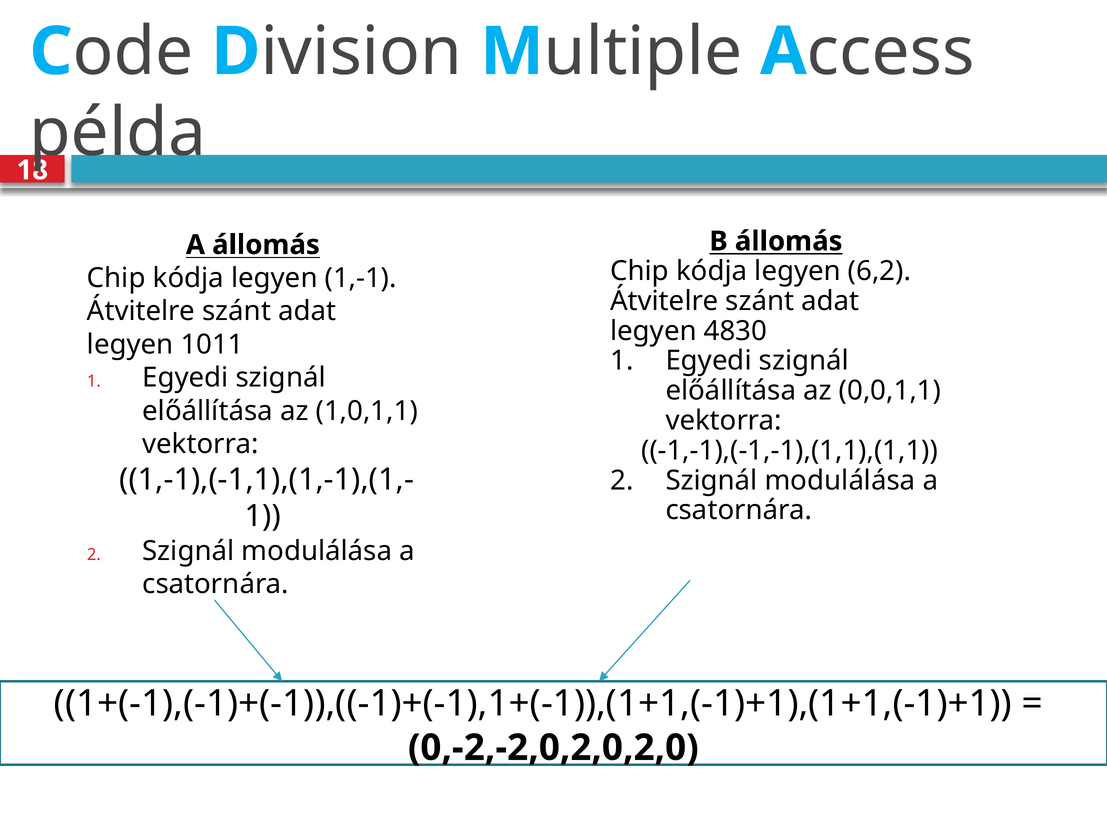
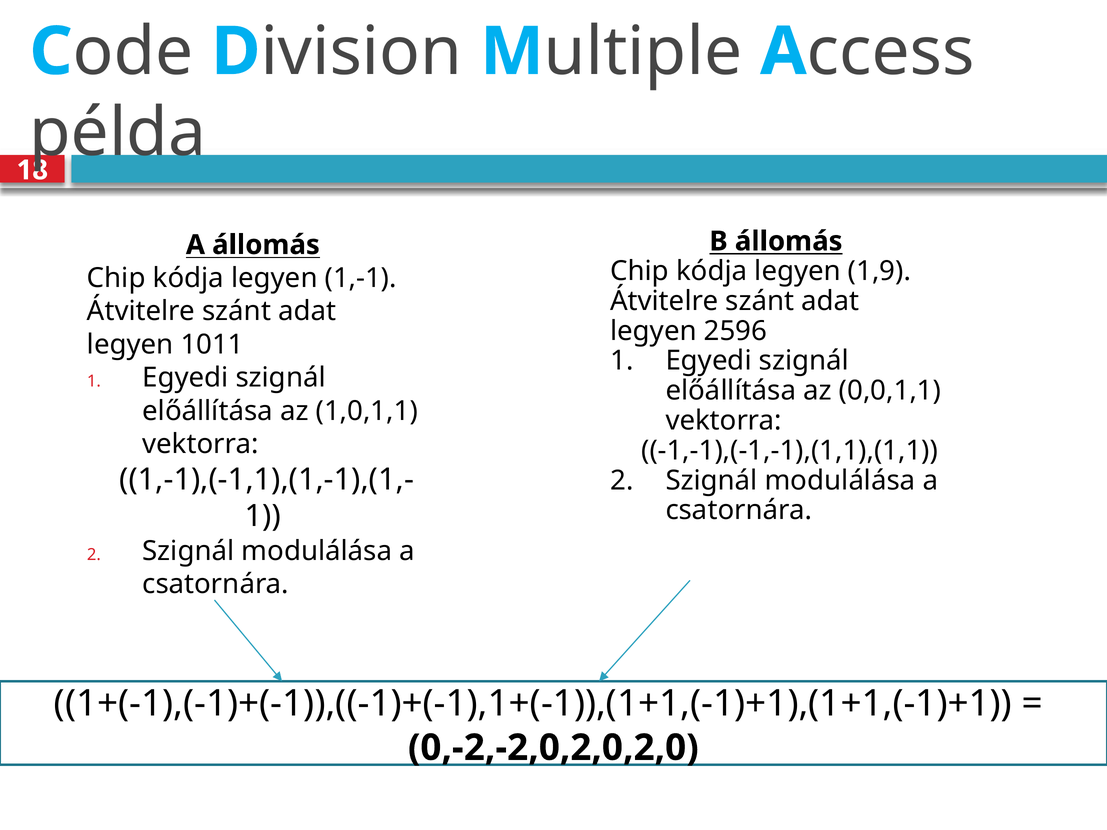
6,2: 6,2 -> 1,9 (879, 271)
4830: 4830 -> 2596 (735, 331)
